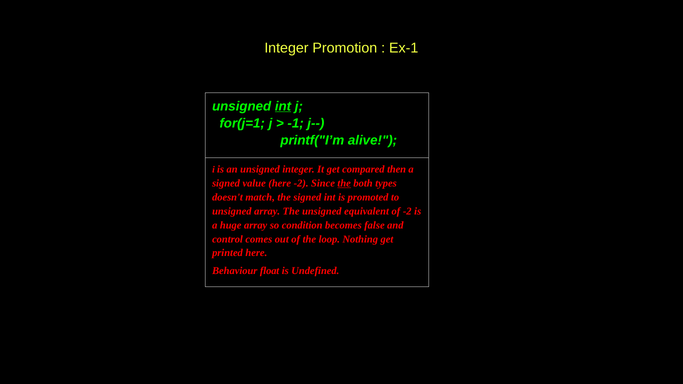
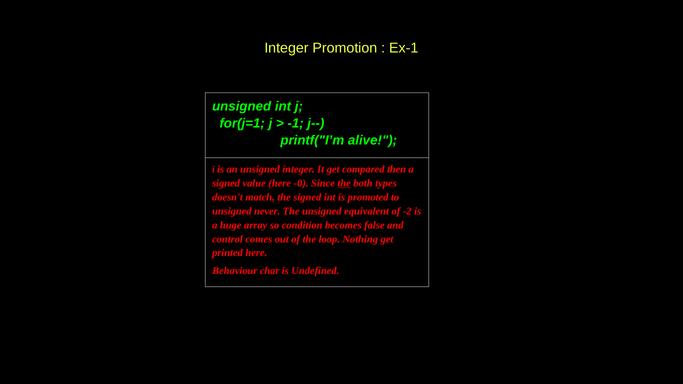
int underline: present -> none (283, 106)
here -2: -2 -> -0 (301, 183)
unsigned array: array -> never (267, 211)
float: float -> char (270, 271)
